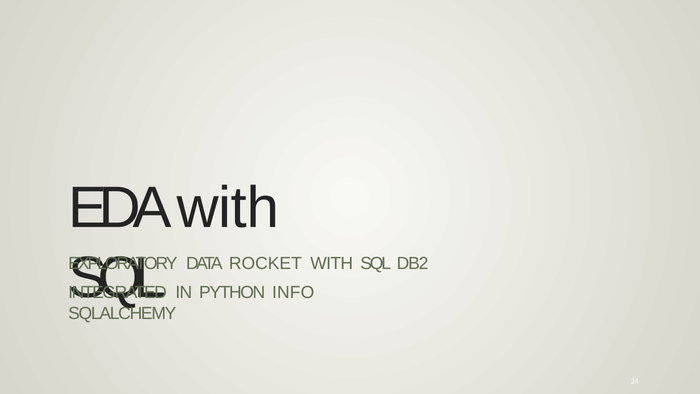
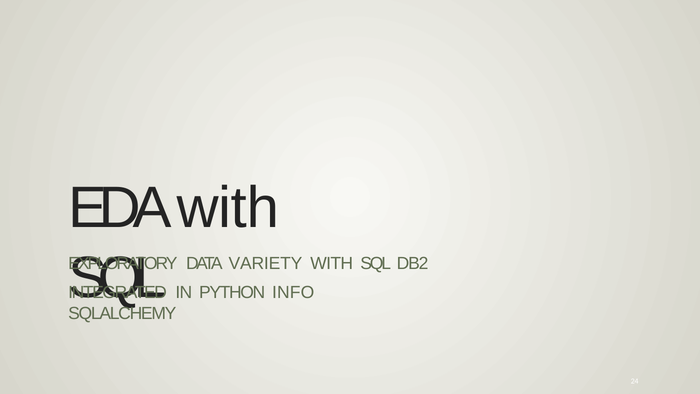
ROCKET: ROCKET -> VARIETY (265, 263)
